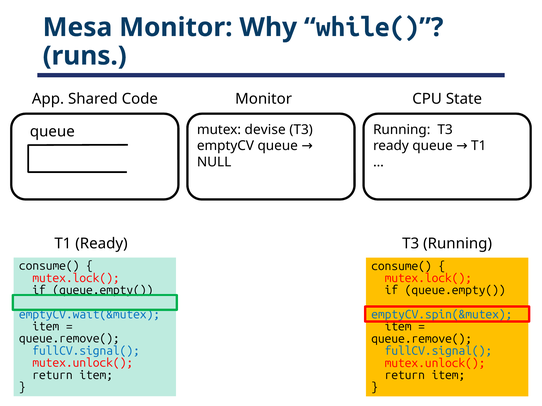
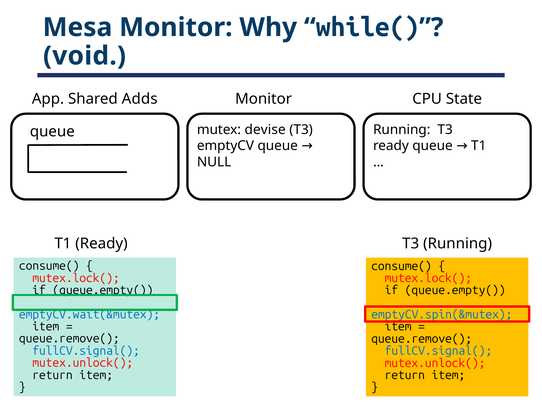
runs: runs -> void (84, 56)
Code: Code -> Adds (140, 99)
